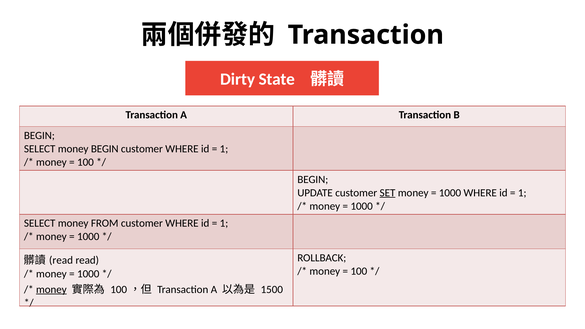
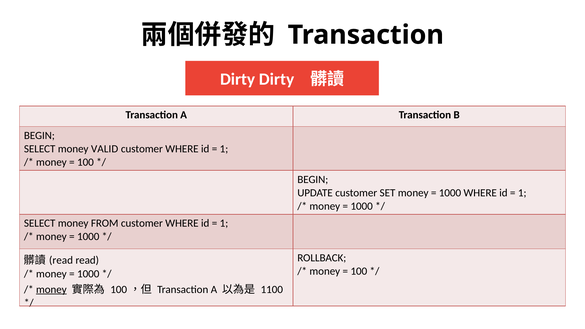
Dirty State: State -> Dirty (277, 79)
money BEGIN: BEGIN -> VALID (105, 149)
SET underline: present -> none (388, 193)
1500: 1500 -> 1100 (272, 289)
